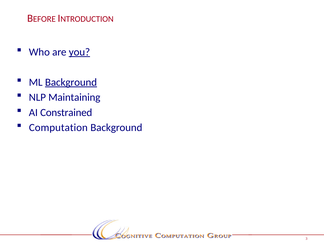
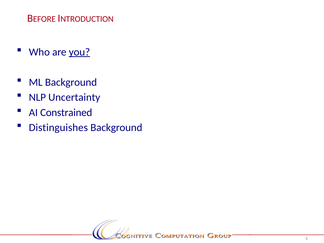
Background underline: present -> none (71, 82)
Maintaining: Maintaining -> Uncertainty (74, 97)
Computation: Computation -> Distinguishes (58, 128)
